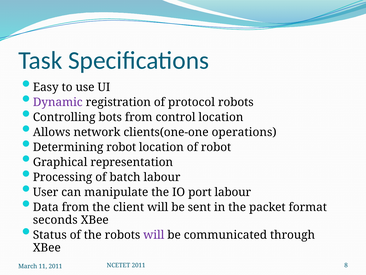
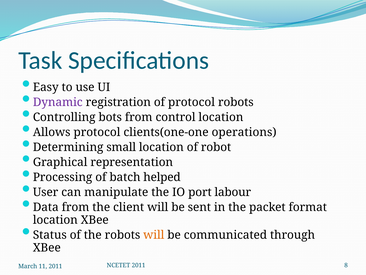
Allows network: network -> protocol (97, 132)
Determining robot: robot -> small (121, 147)
batch labour: labour -> helped (162, 177)
seconds: seconds -> location (55, 220)
will colour: purple -> orange (154, 235)
